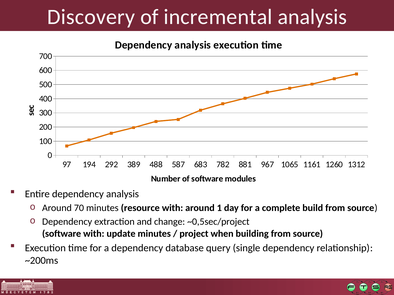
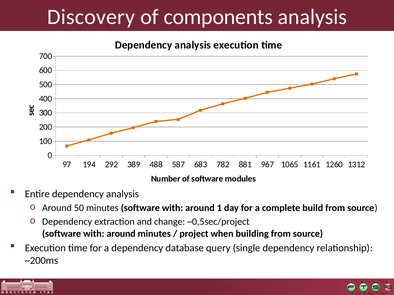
incremental: incremental -> components (218, 17)
70: 70 -> 50 (79, 208)
minutes resource: resource -> software (140, 208)
update: update -> around (121, 234)
